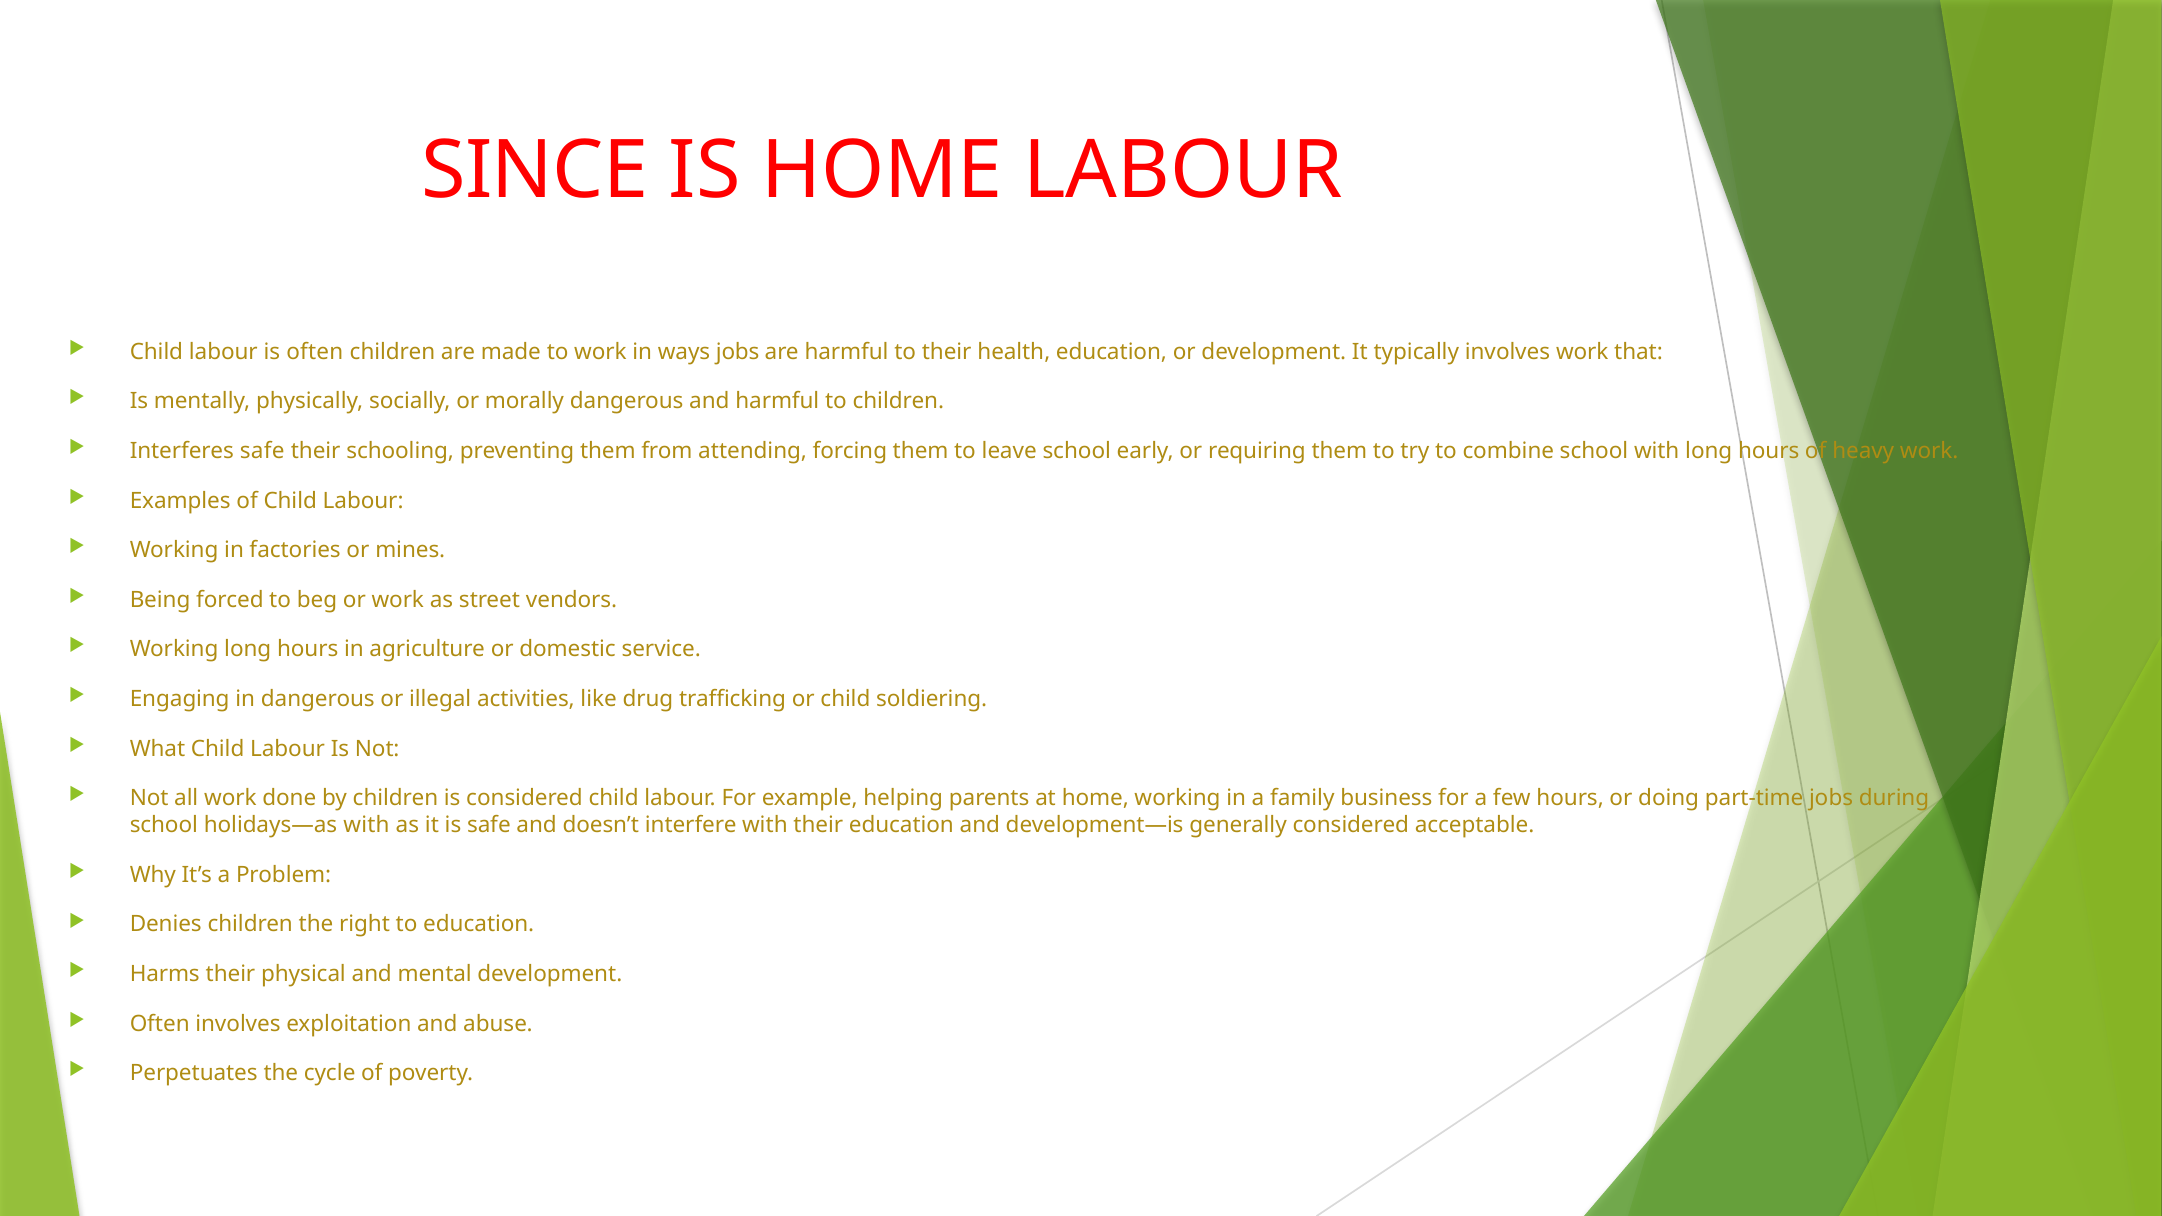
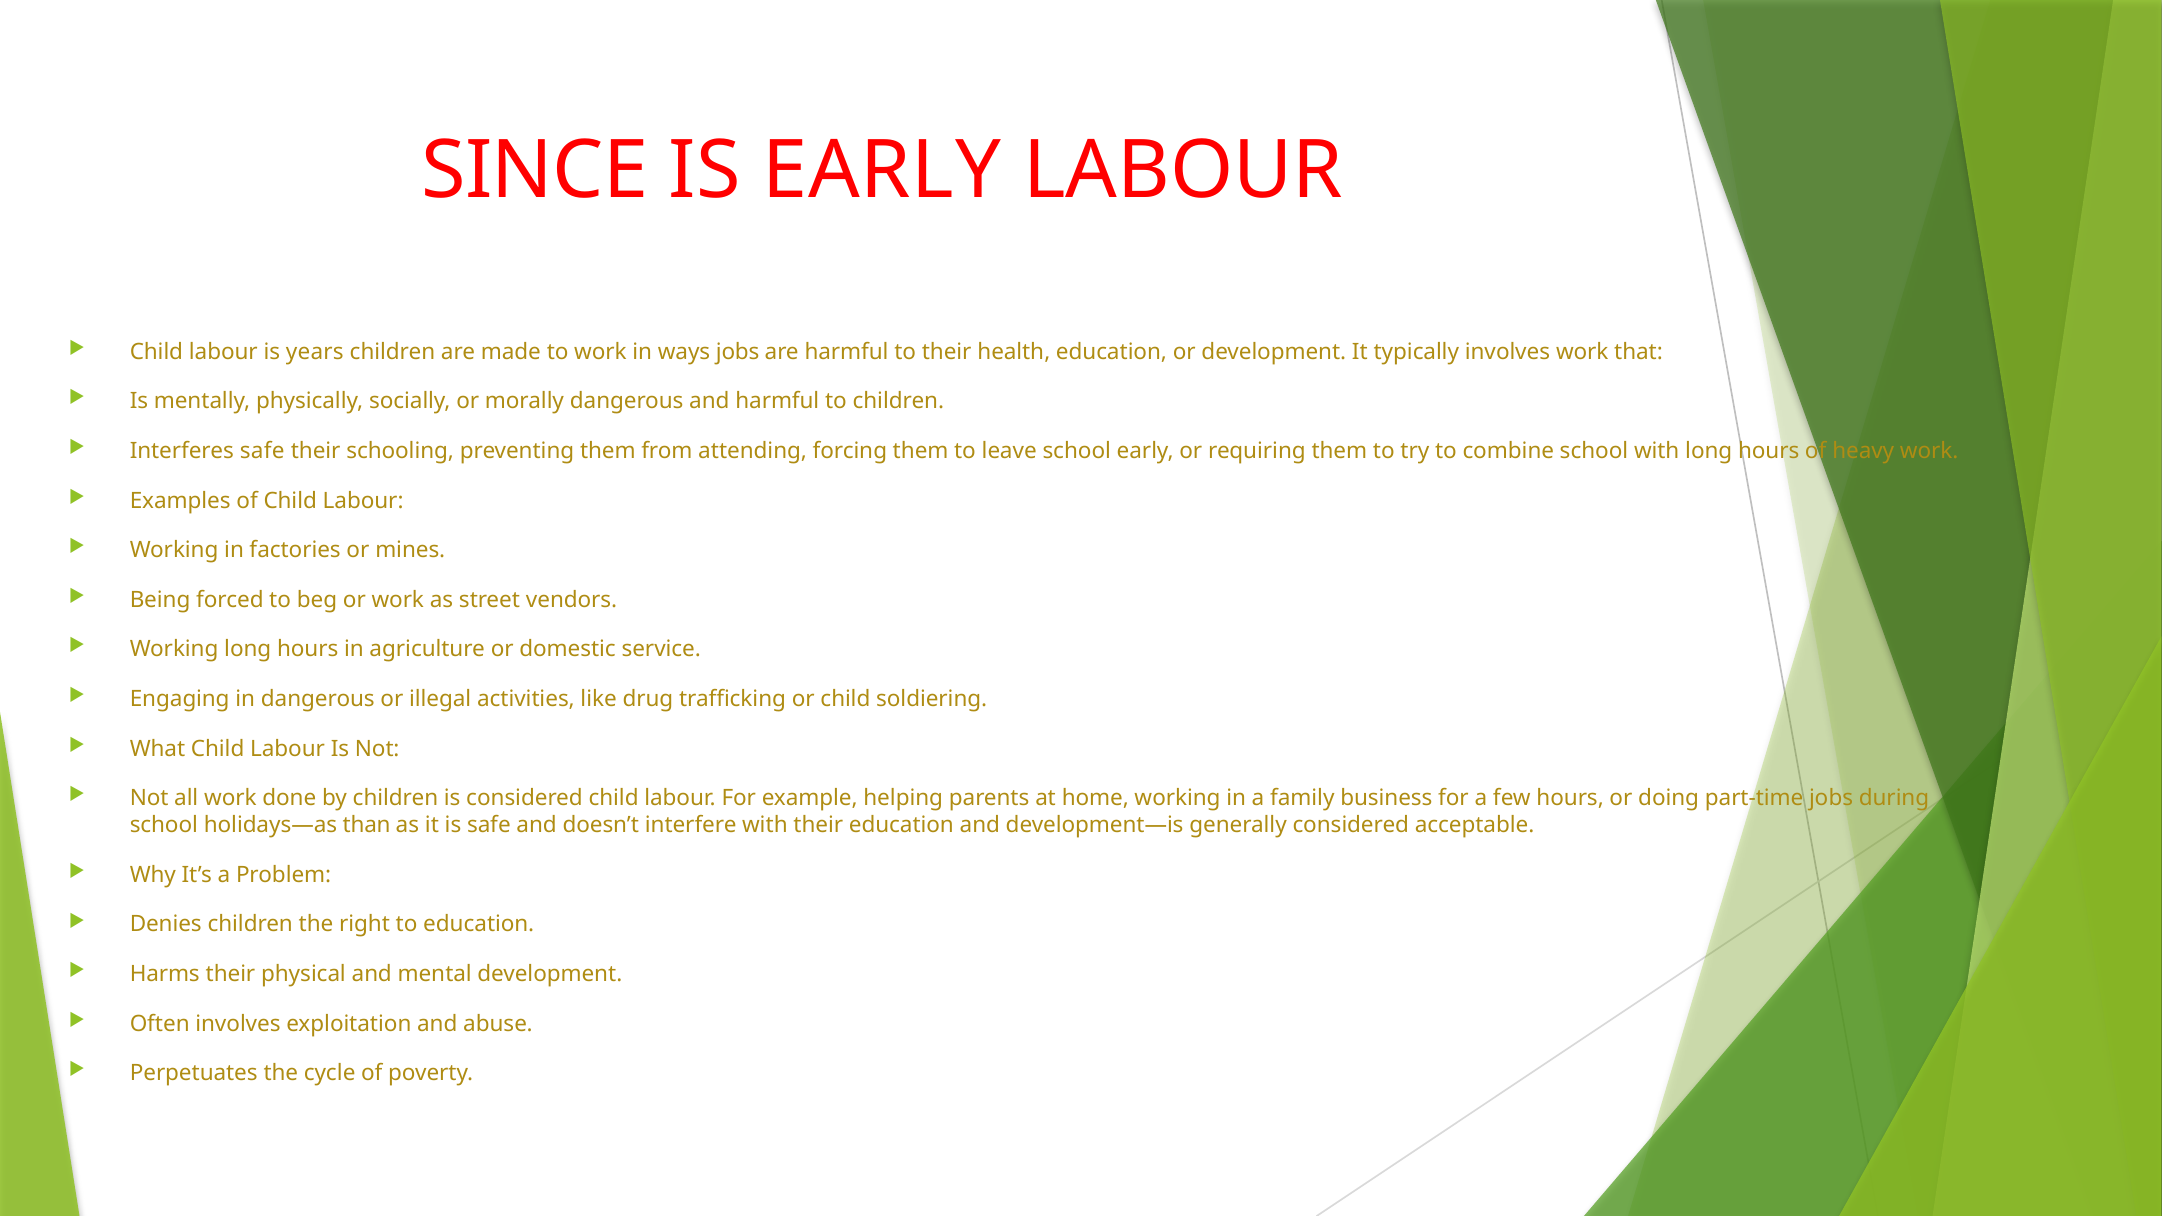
IS HOME: HOME -> EARLY (882, 171)
is often: often -> years (315, 352)
holidays—as with: with -> than (367, 825)
